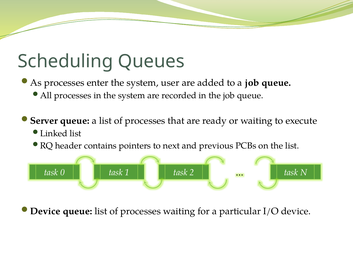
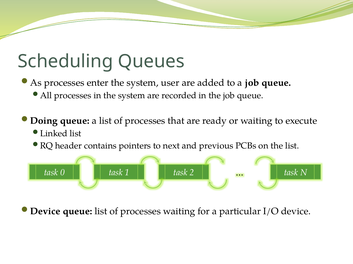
Server: Server -> Doing (44, 121)
